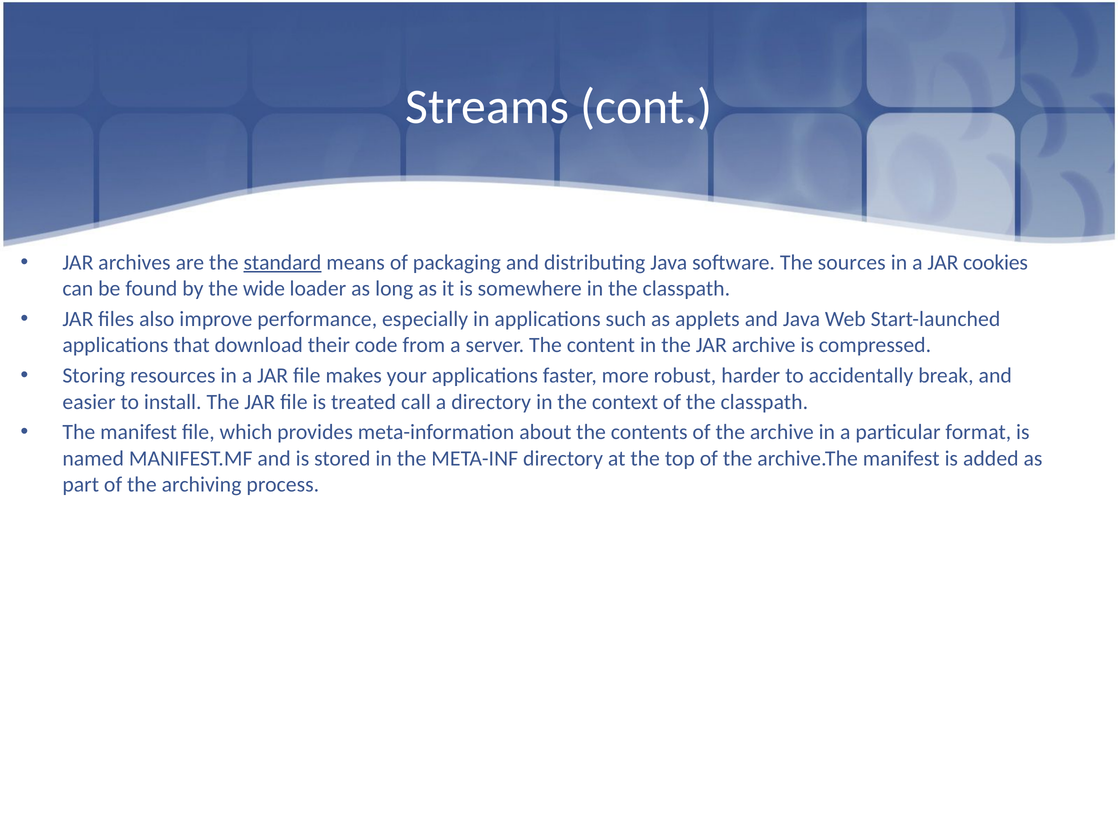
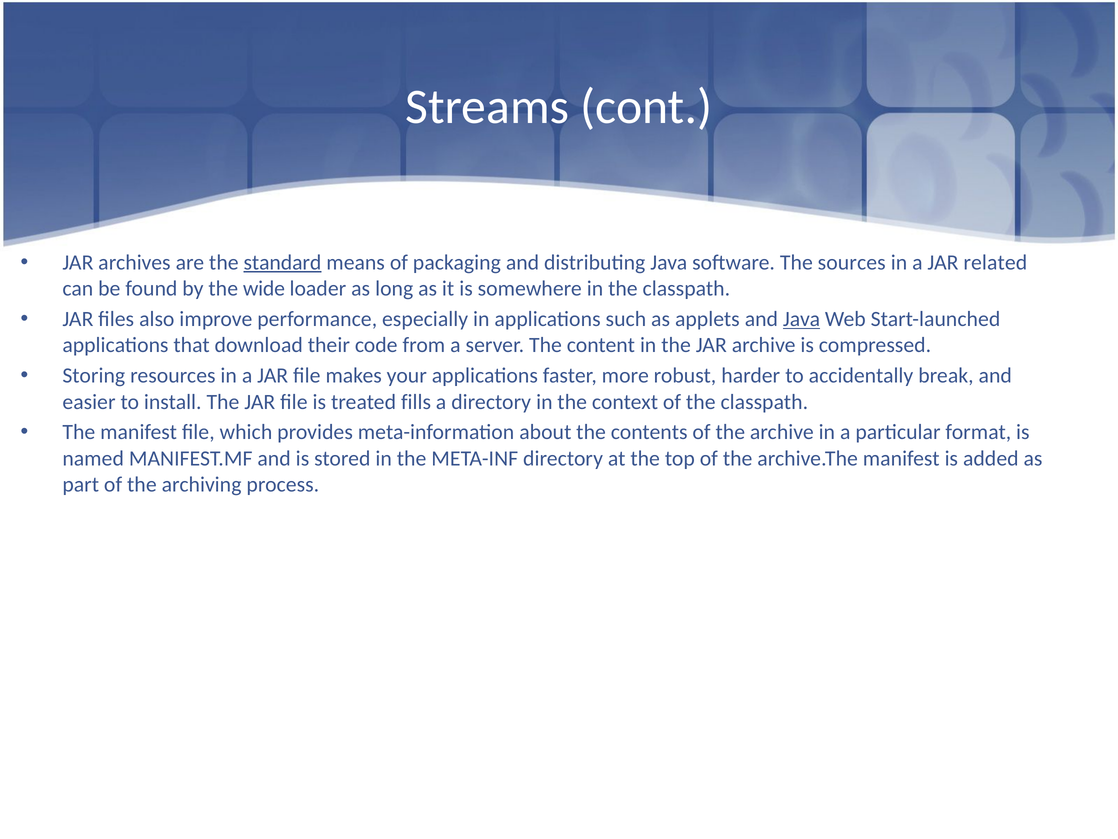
cookies: cookies -> related (995, 262)
Java underline: none -> present (802, 319)
call: call -> fills (416, 402)
